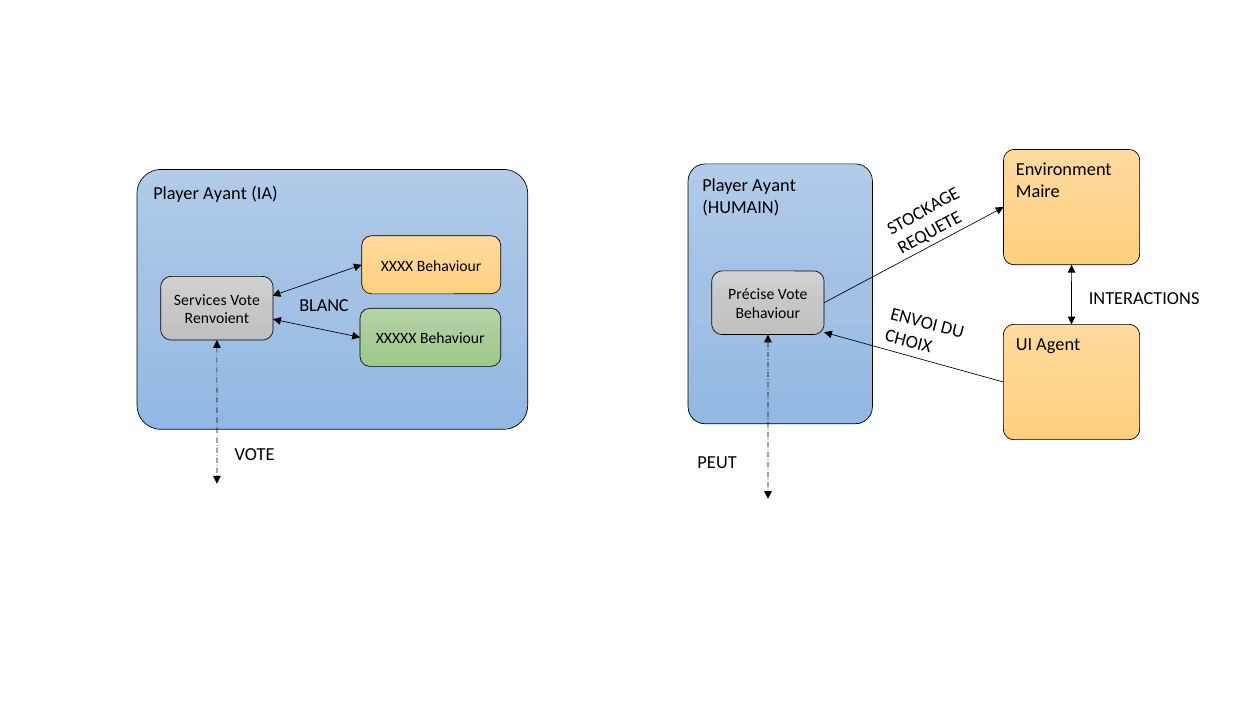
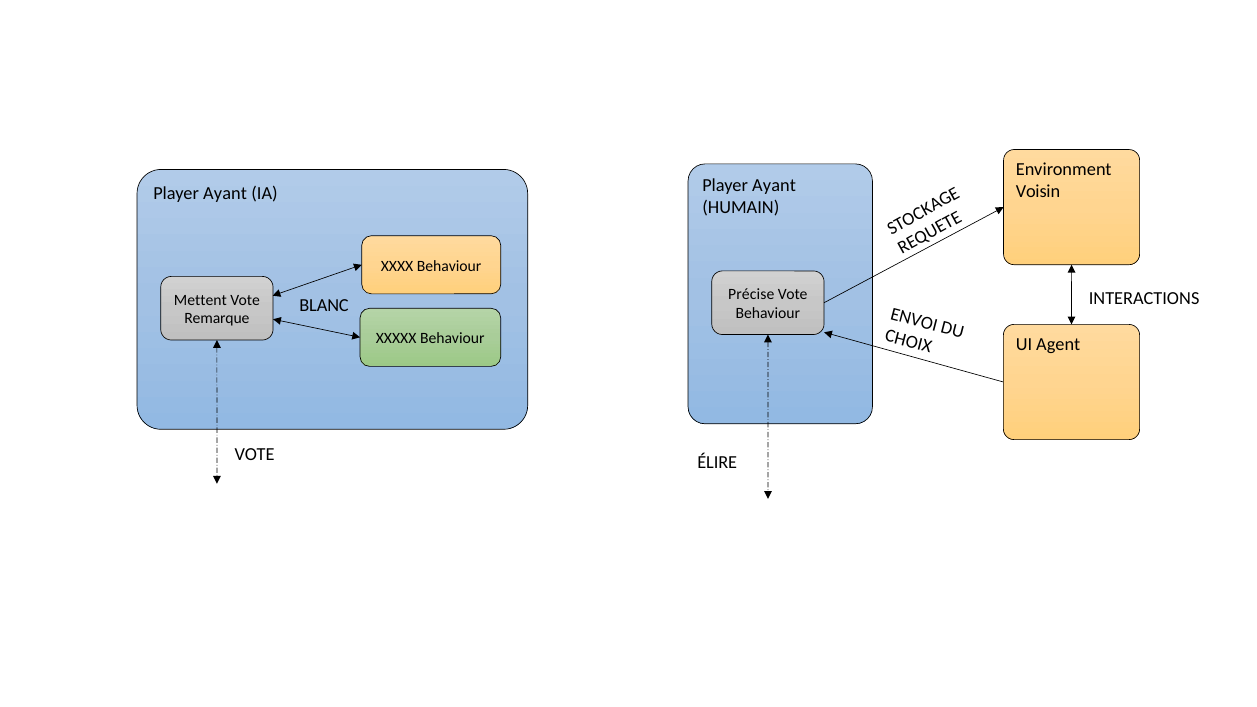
Maire: Maire -> Voisin (1038, 192)
Services: Services -> Mettent (200, 300)
Renvoient: Renvoient -> Remarque (217, 319)
PEUT: PEUT -> ÉLIRE (717, 462)
